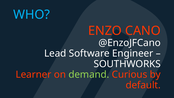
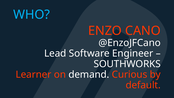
demand colour: light green -> white (89, 74)
